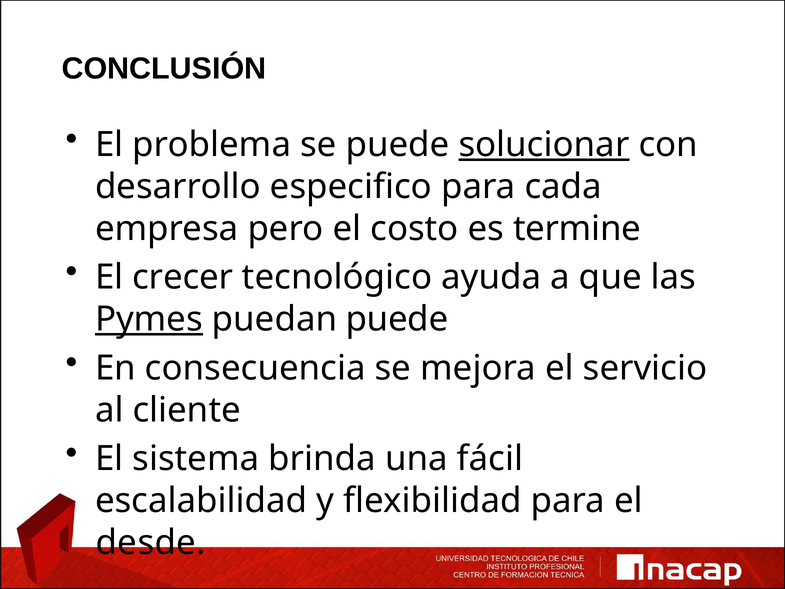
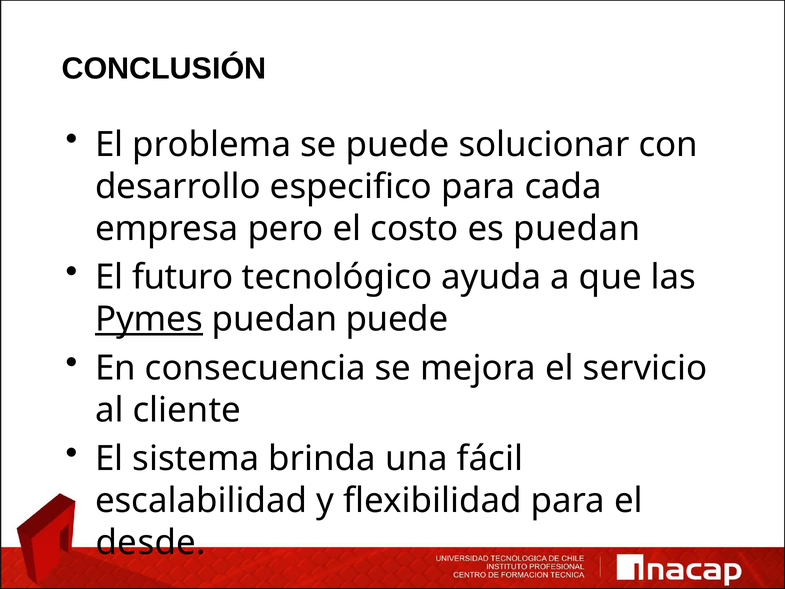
solucionar underline: present -> none (544, 145)
es termine: termine -> puedan (577, 228)
crecer: crecer -> futuro (183, 277)
